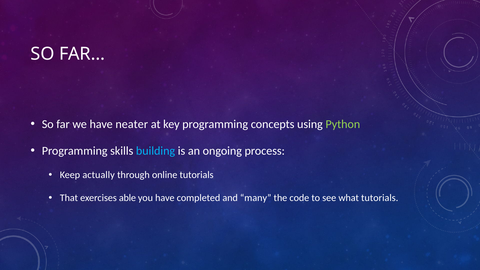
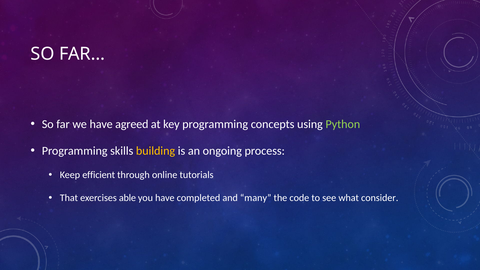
neater: neater -> agreed (132, 124)
building colour: light blue -> yellow (156, 151)
actually: actually -> efficient (99, 175)
what tutorials: tutorials -> consider (380, 198)
